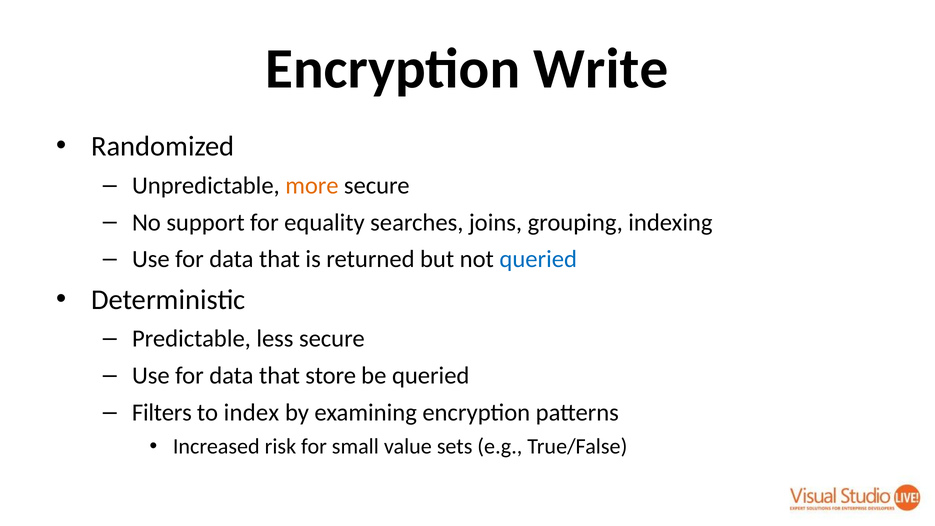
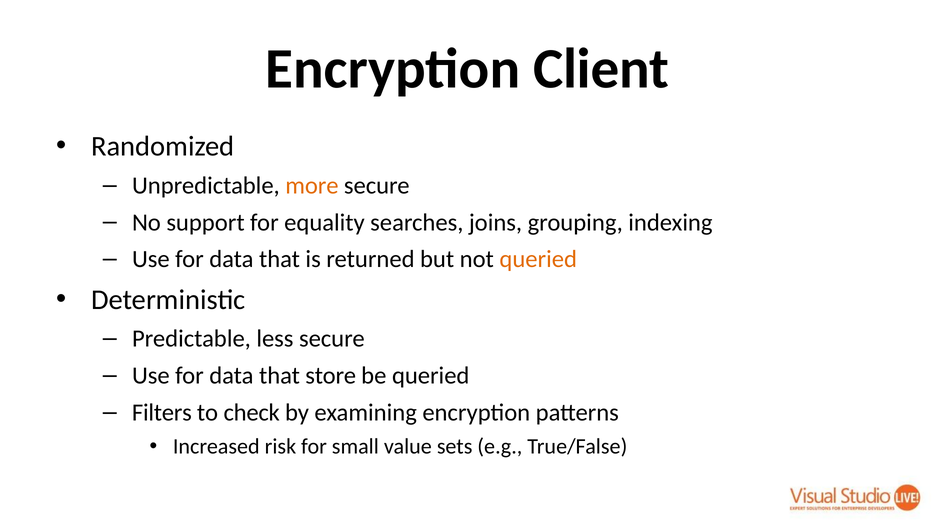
Write: Write -> Client (601, 69)
queried colour: blue -> orange (538, 259)
index: index -> check (252, 413)
